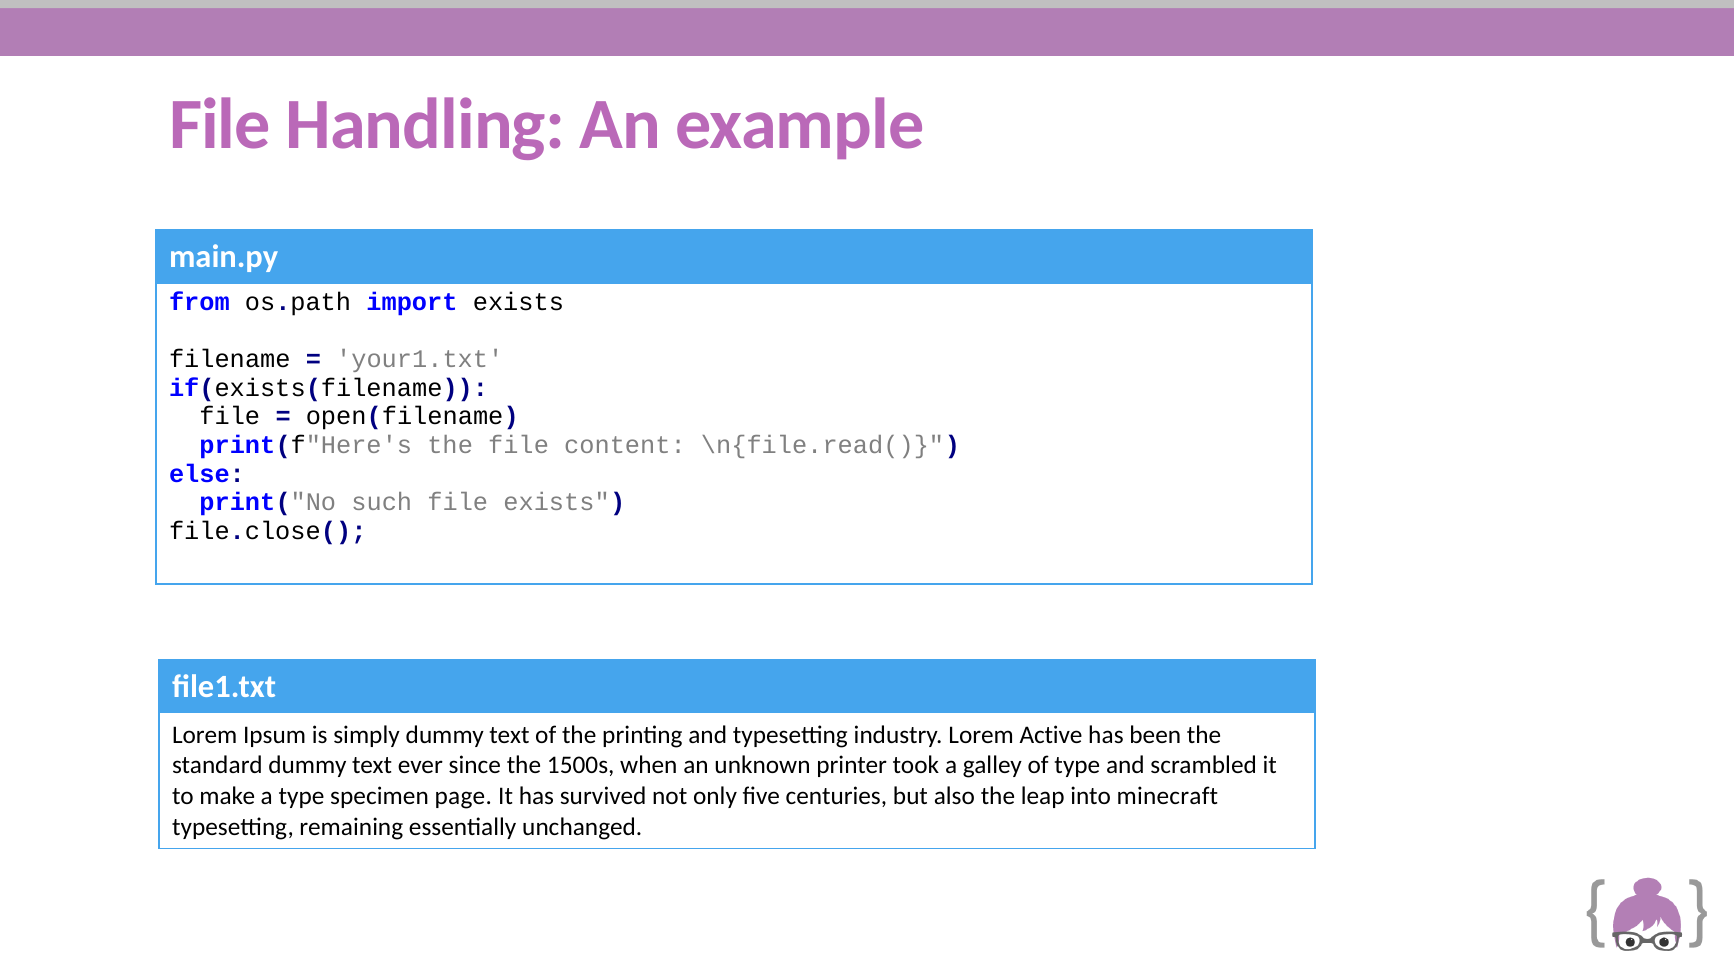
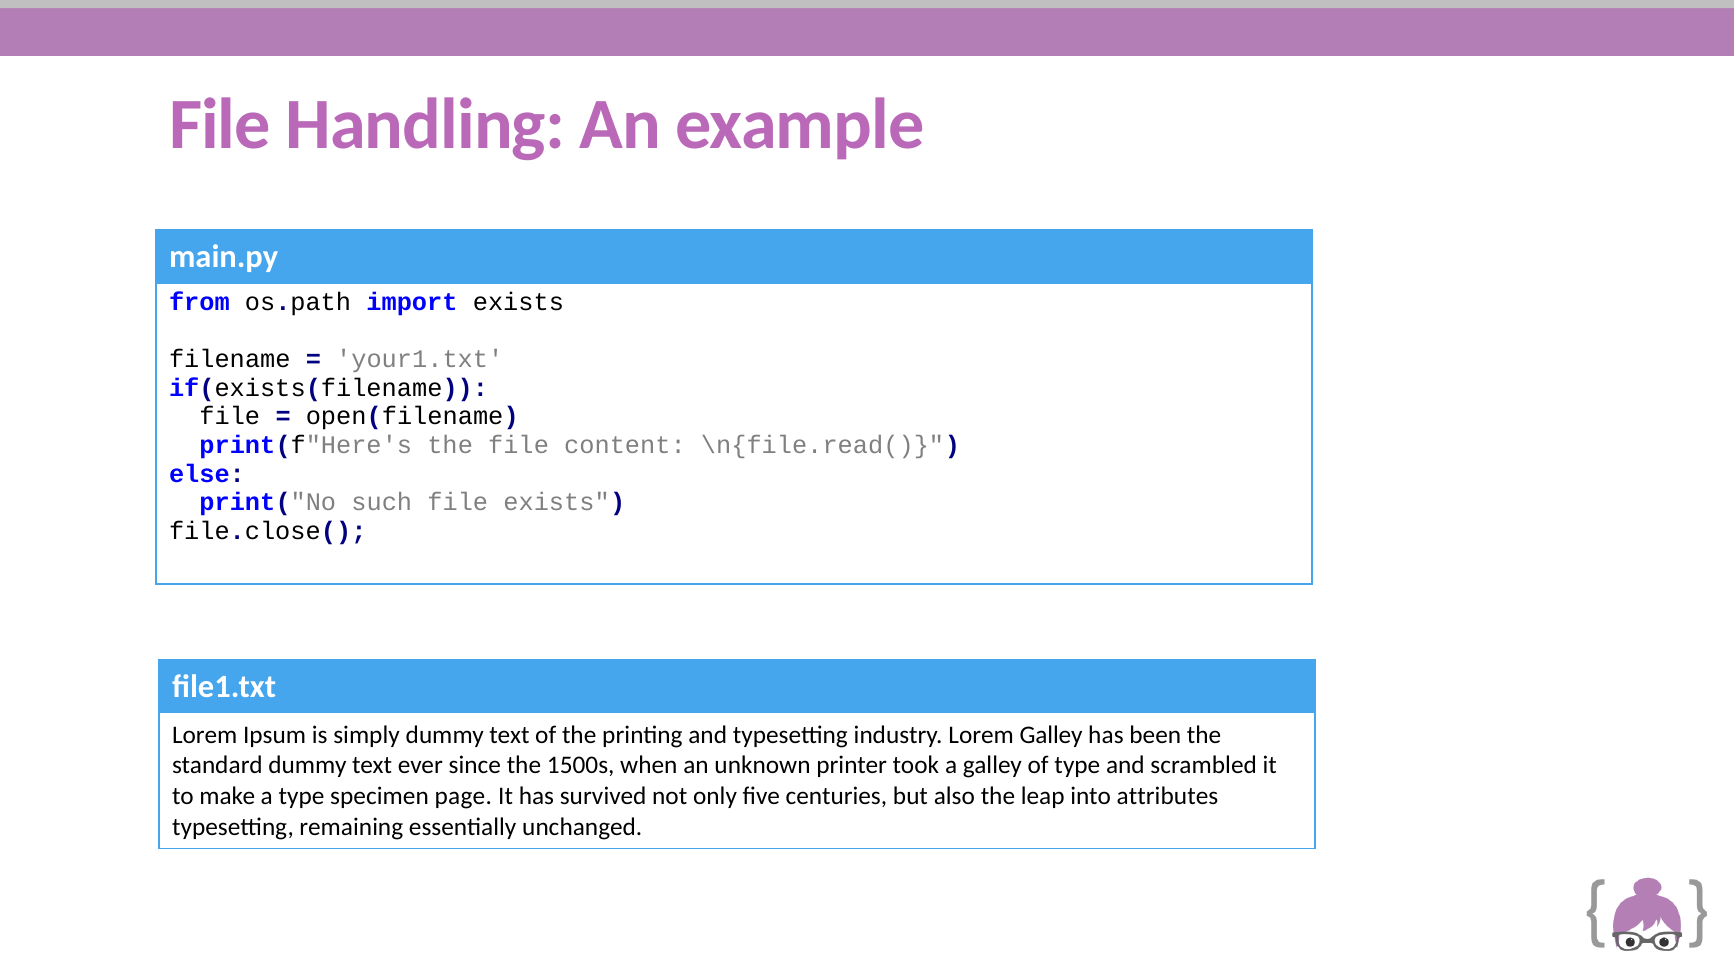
Lorem Active: Active -> Galley (1051, 735)
minecraft: minecraft -> attributes (1167, 797)
